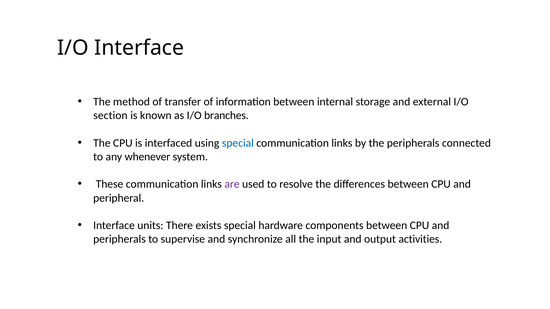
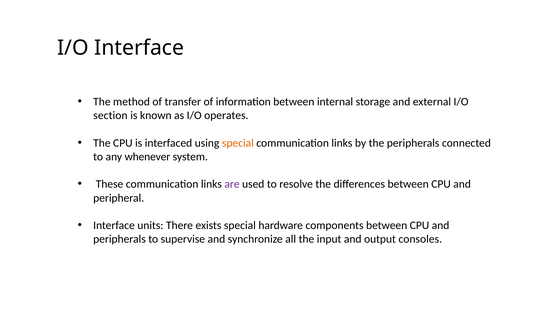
branches: branches -> operates (226, 116)
special colour: blue -> orange (238, 143)
activities: activities -> consoles (420, 239)
